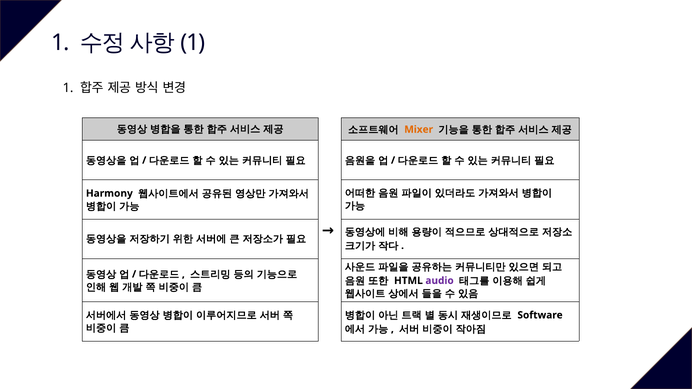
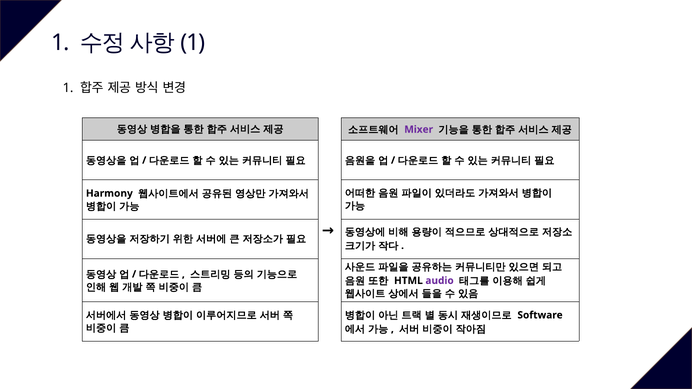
Mixer colour: orange -> purple (419, 130)
